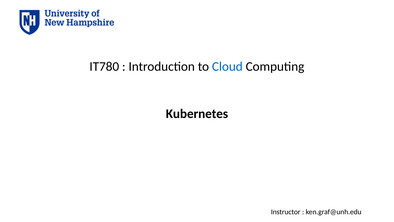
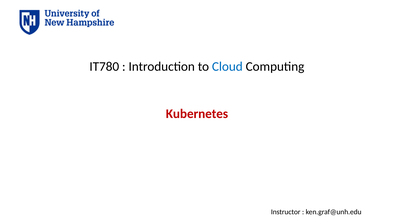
Kubernetes colour: black -> red (197, 114)
